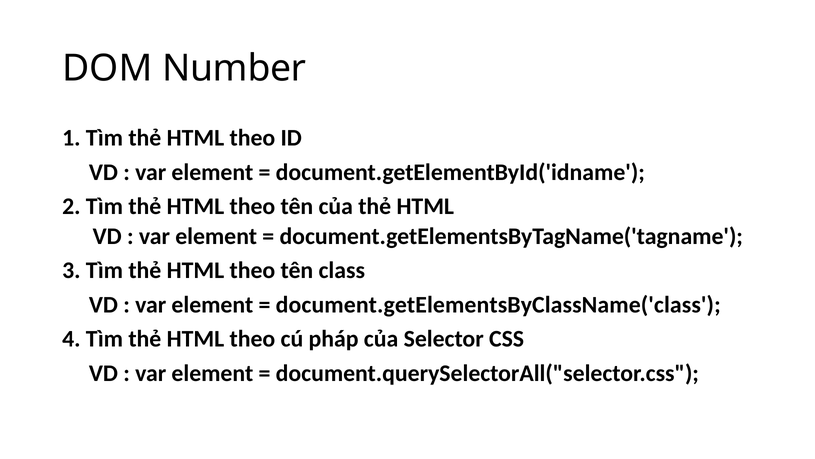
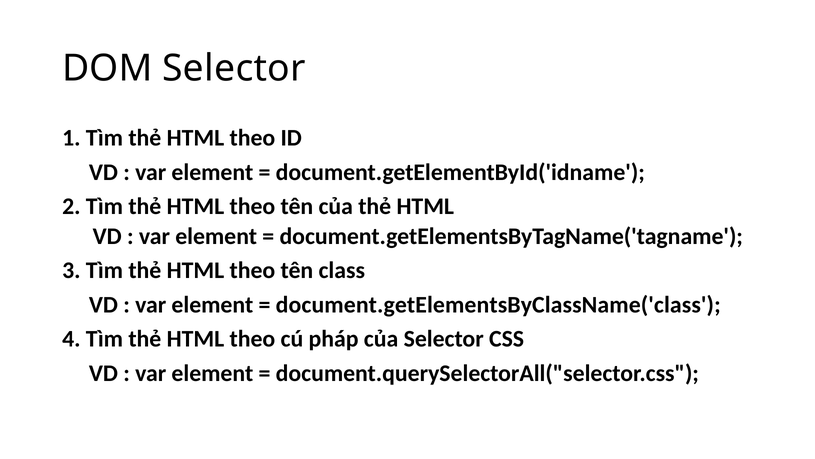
DOM Number: Number -> Selector (234, 68)
